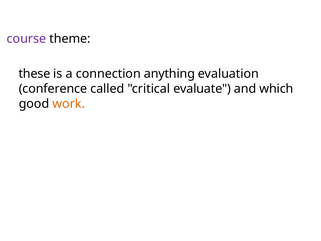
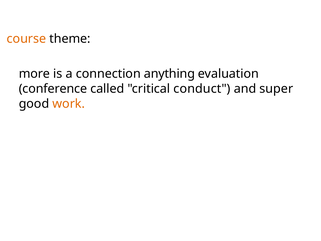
course colour: purple -> orange (26, 39)
these: these -> more (34, 74)
evaluate: evaluate -> conduct (202, 89)
which: which -> super (276, 89)
